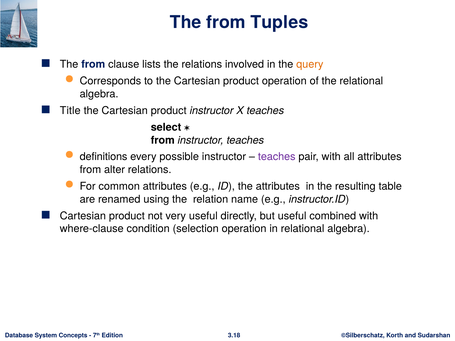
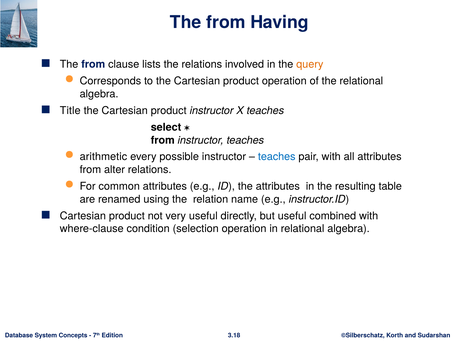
Tuples: Tuples -> Having (279, 22)
definitions: definitions -> arithmetic (103, 157)
teaches colour: purple -> blue (277, 157)
